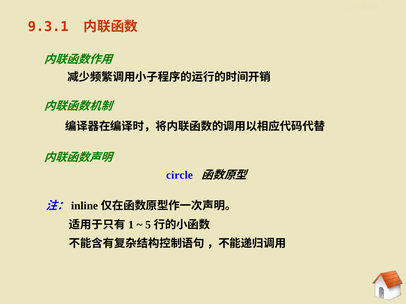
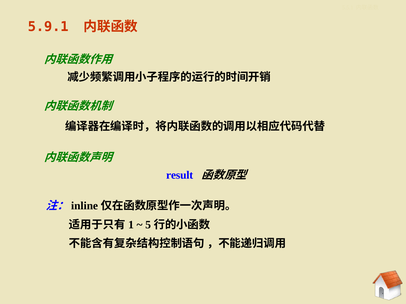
9.3.1: 9.3.1 -> 5.9.1 (48, 27)
circle: circle -> result (180, 175)
